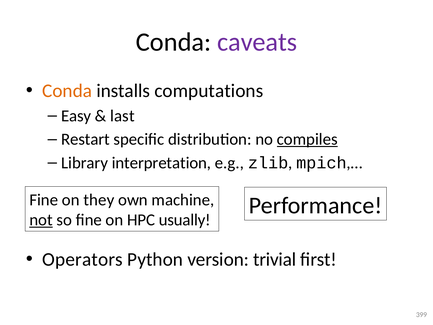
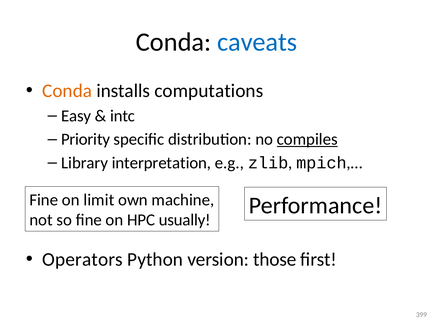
caveats colour: purple -> blue (257, 42)
last: last -> intc (123, 116)
Restart: Restart -> Priority (86, 139)
they: they -> limit (99, 200)
not underline: present -> none (41, 220)
trivial: trivial -> those (275, 259)
